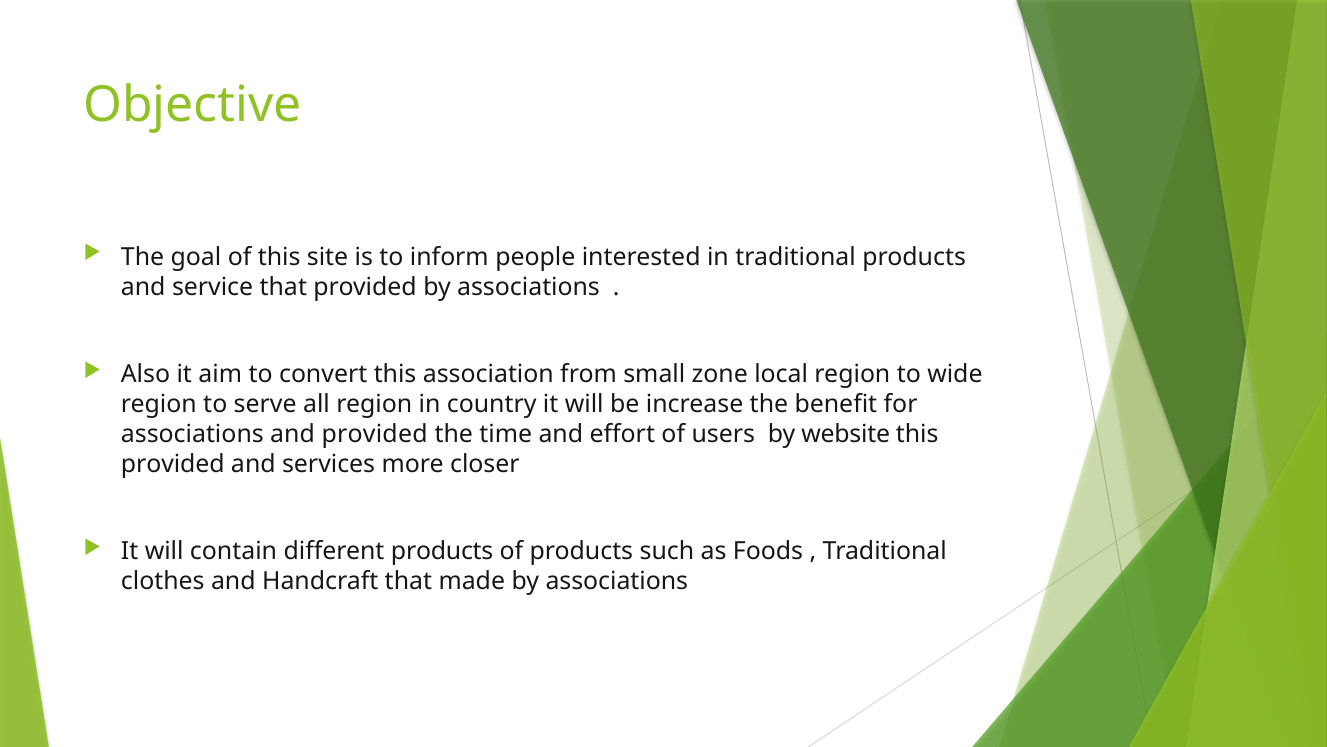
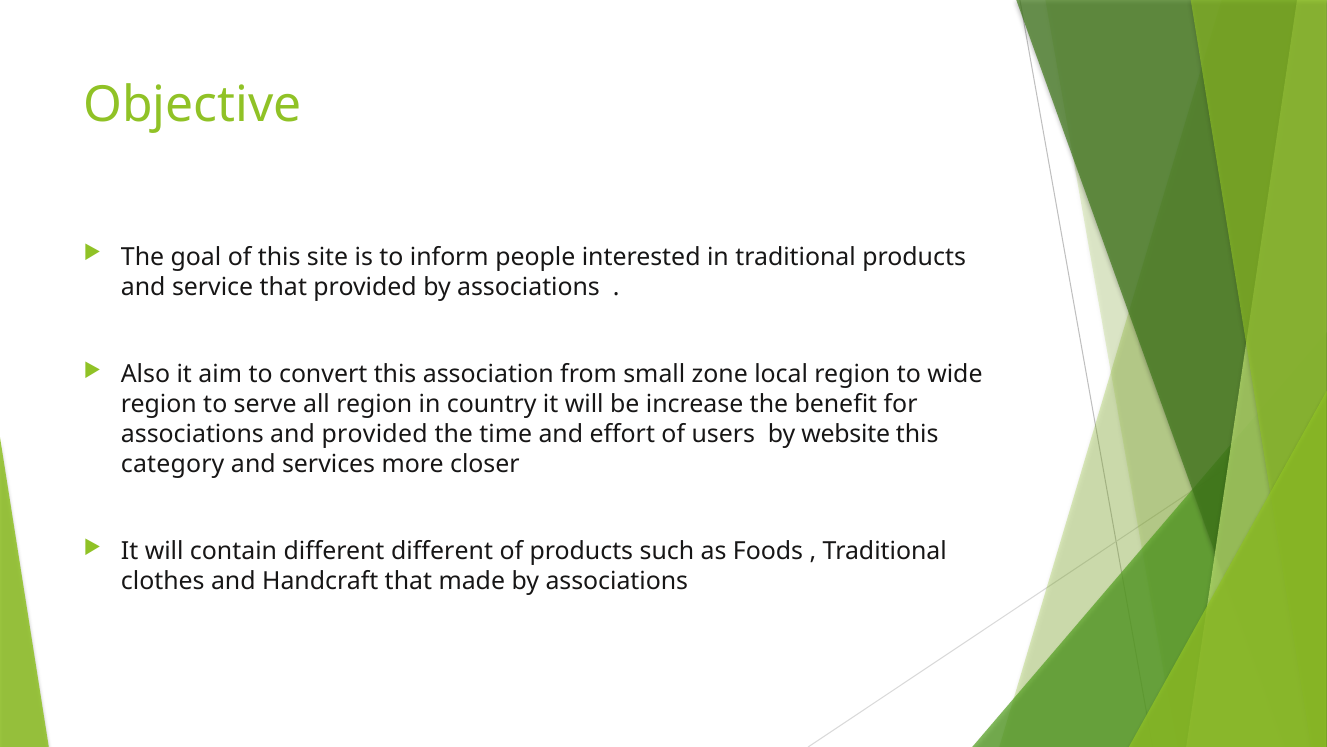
provided: provided -> category (173, 464)
different products: products -> different (442, 551)
